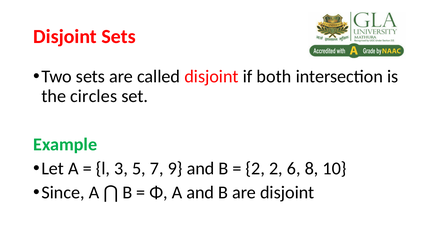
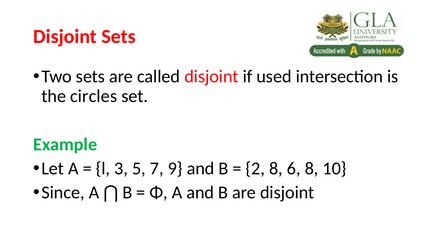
both: both -> used (274, 77)
2 2: 2 -> 8 (276, 169)
